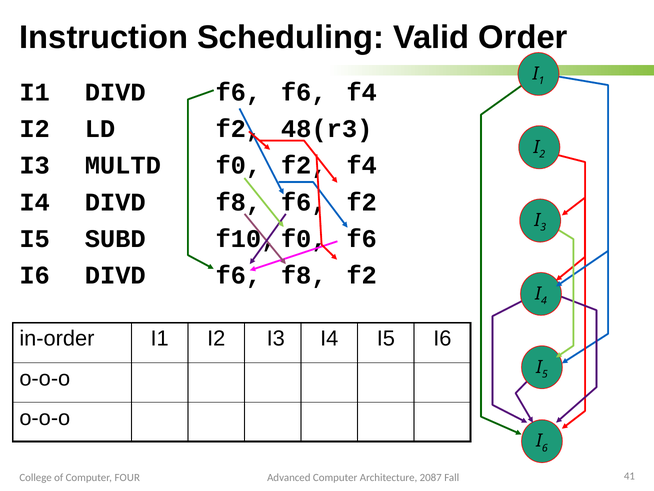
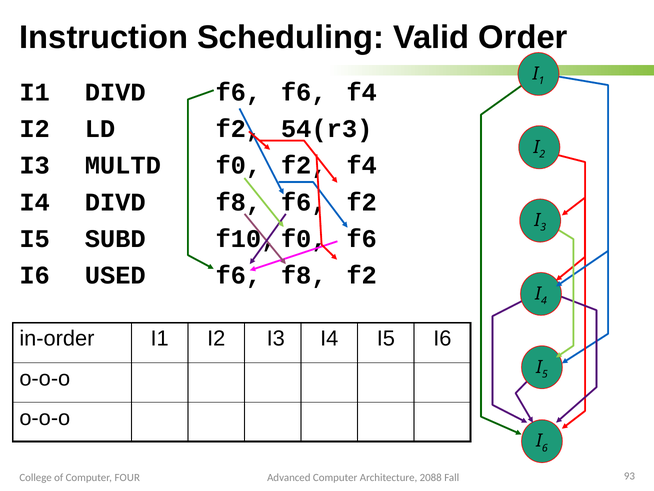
48(r3: 48(r3 -> 54(r3 (327, 129)
I6 DIVD: DIVD -> USED (115, 275)
2087: 2087 -> 2088 (431, 477)
41: 41 -> 93 (629, 476)
